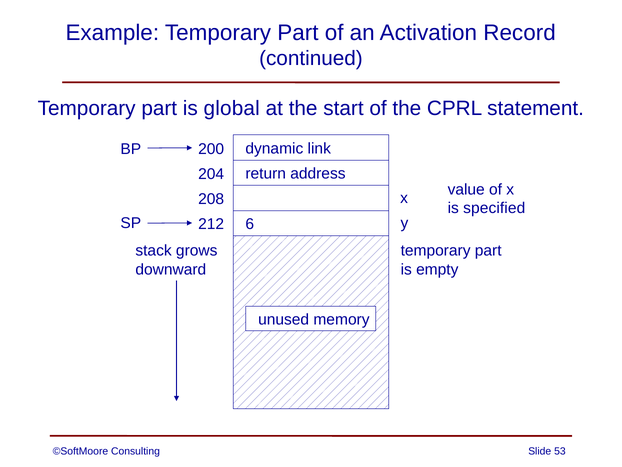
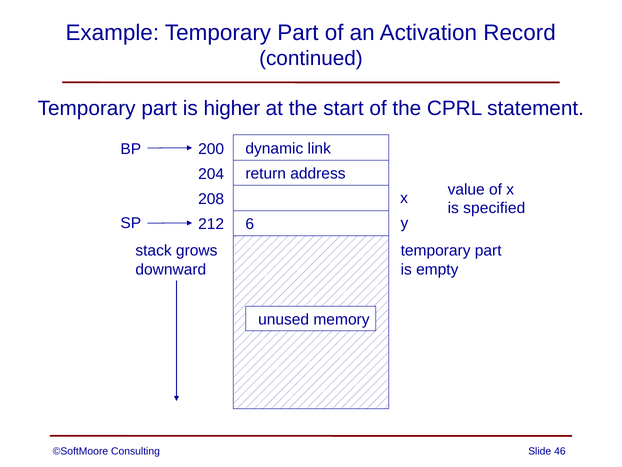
global: global -> higher (232, 108)
53: 53 -> 46 (560, 451)
